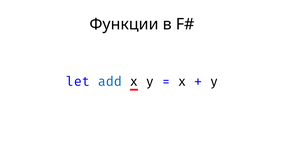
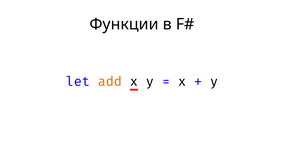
add colour: blue -> orange (110, 81)
